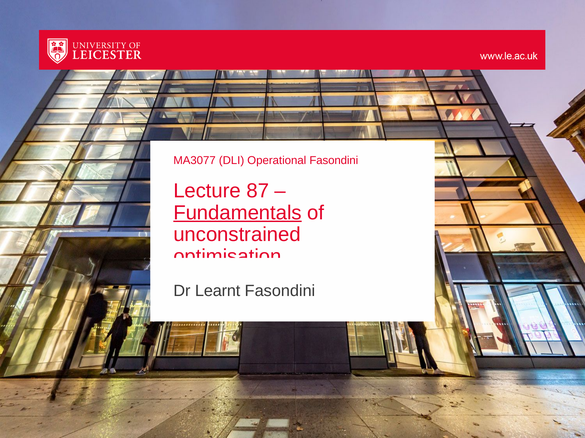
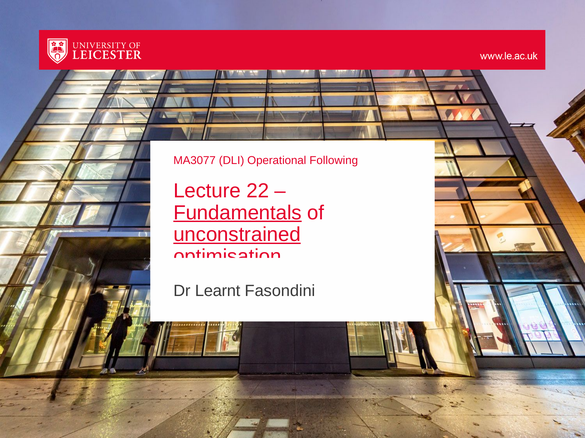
Operational Fasondini: Fasondini -> Following (334, 161)
87: 87 -> 22 (258, 191)
unconstrained underline: none -> present (237, 235)
